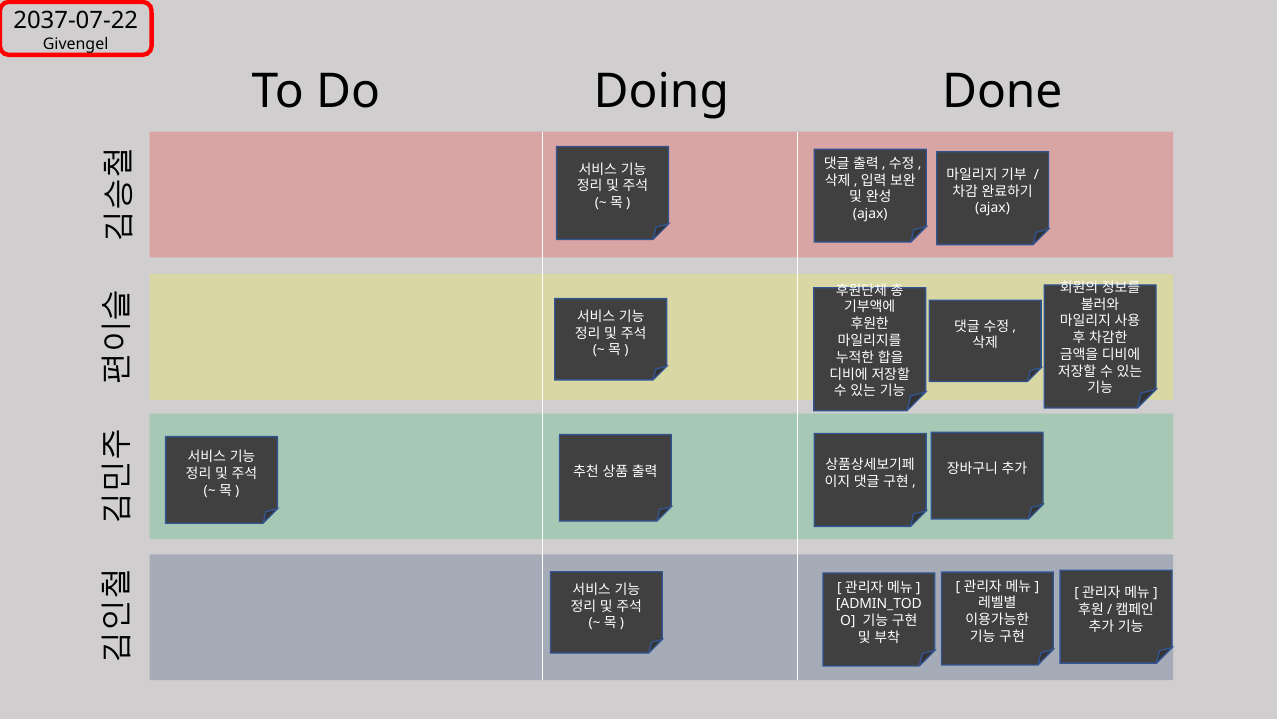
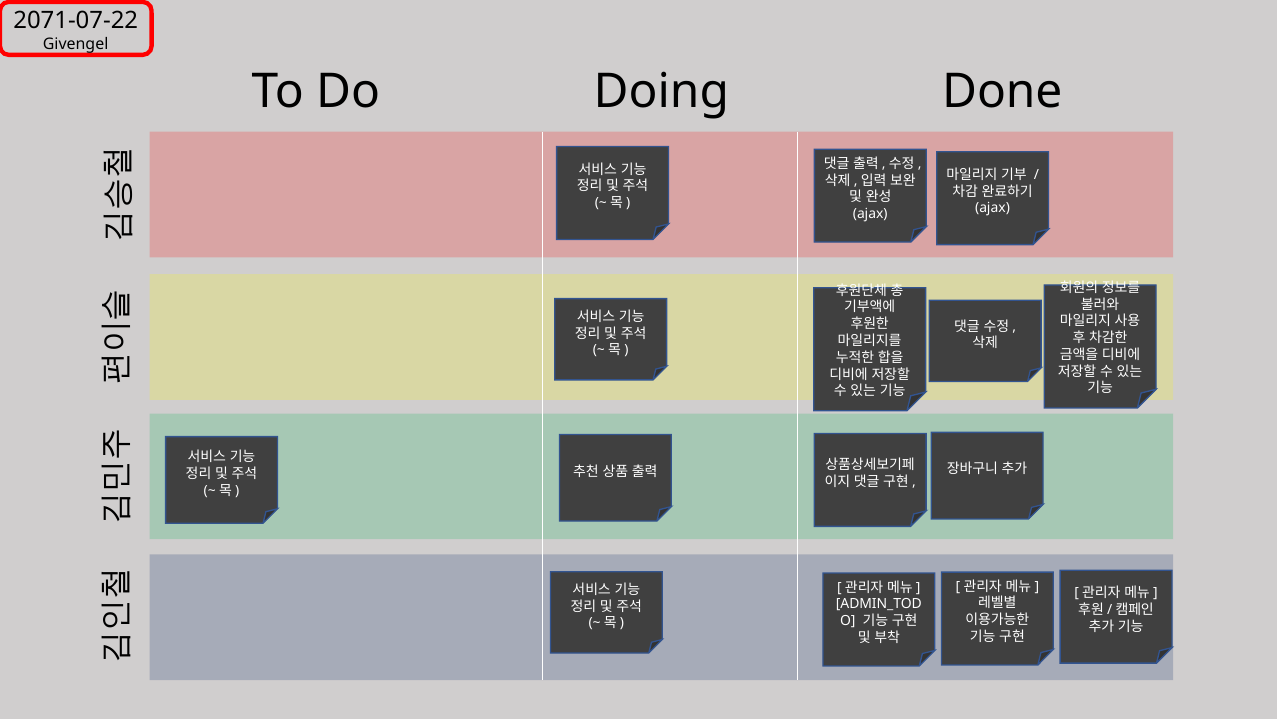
2037-07-22: 2037-07-22 -> 2071-07-22 (76, 20)
